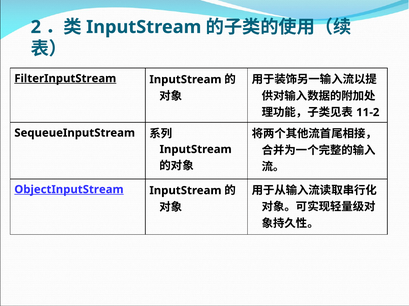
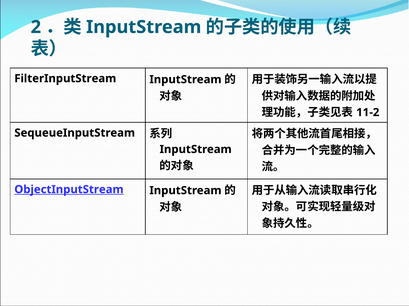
FilterInputStream underline: present -> none (65, 79)
